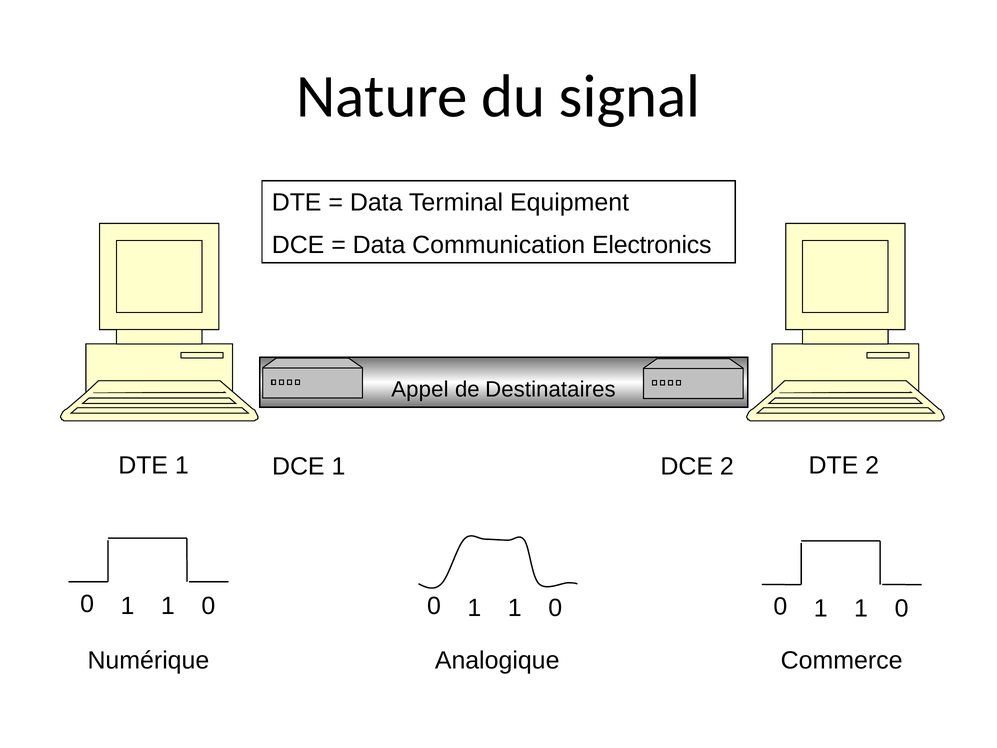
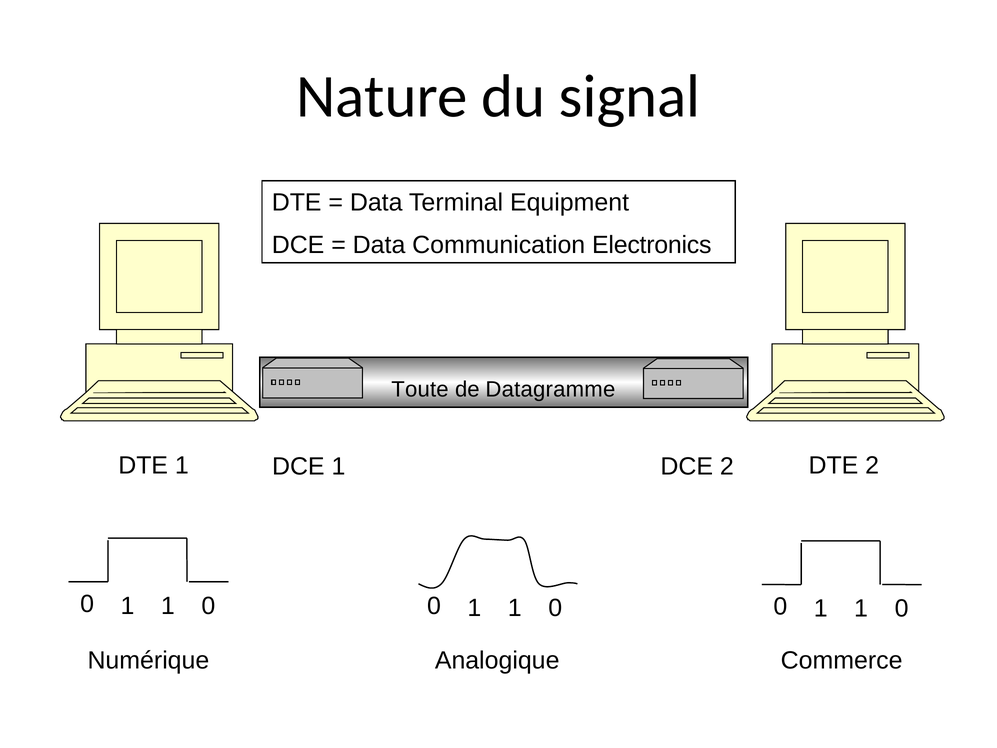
Appel: Appel -> Toute (420, 390)
Destinataires: Destinataires -> Datagramme (550, 390)
